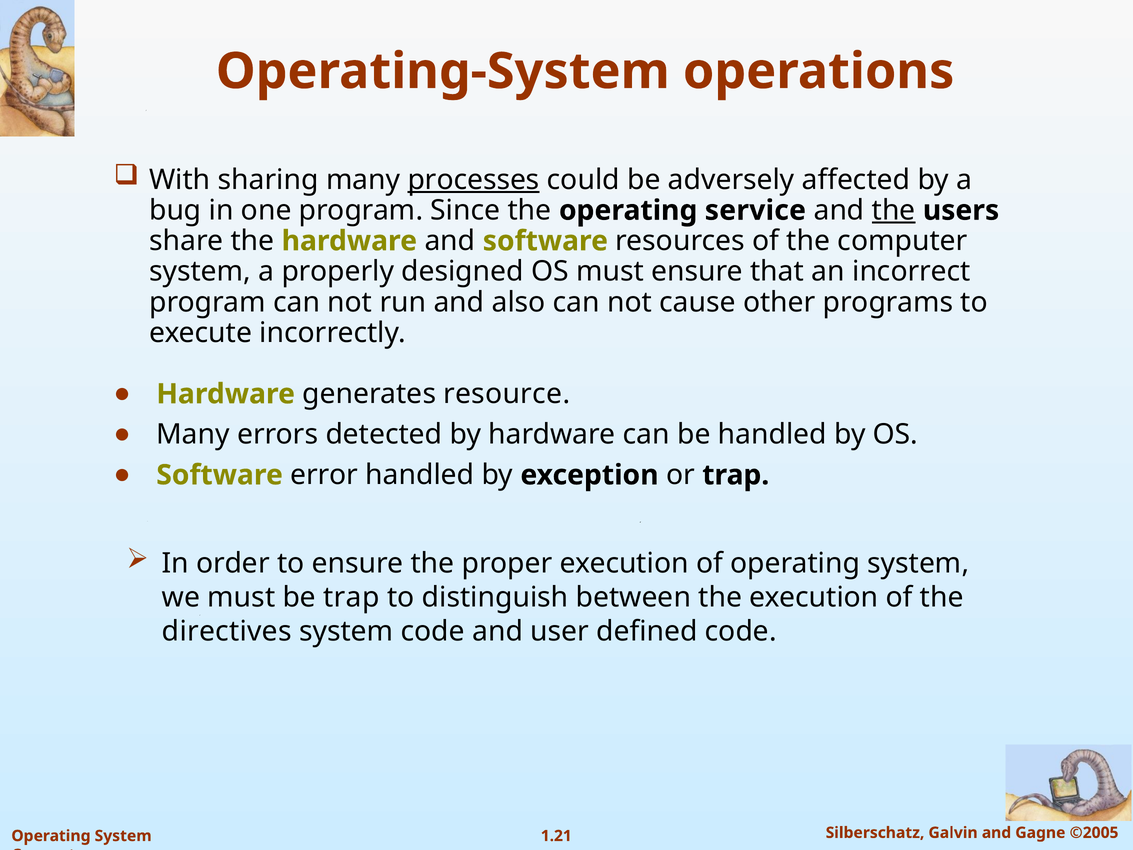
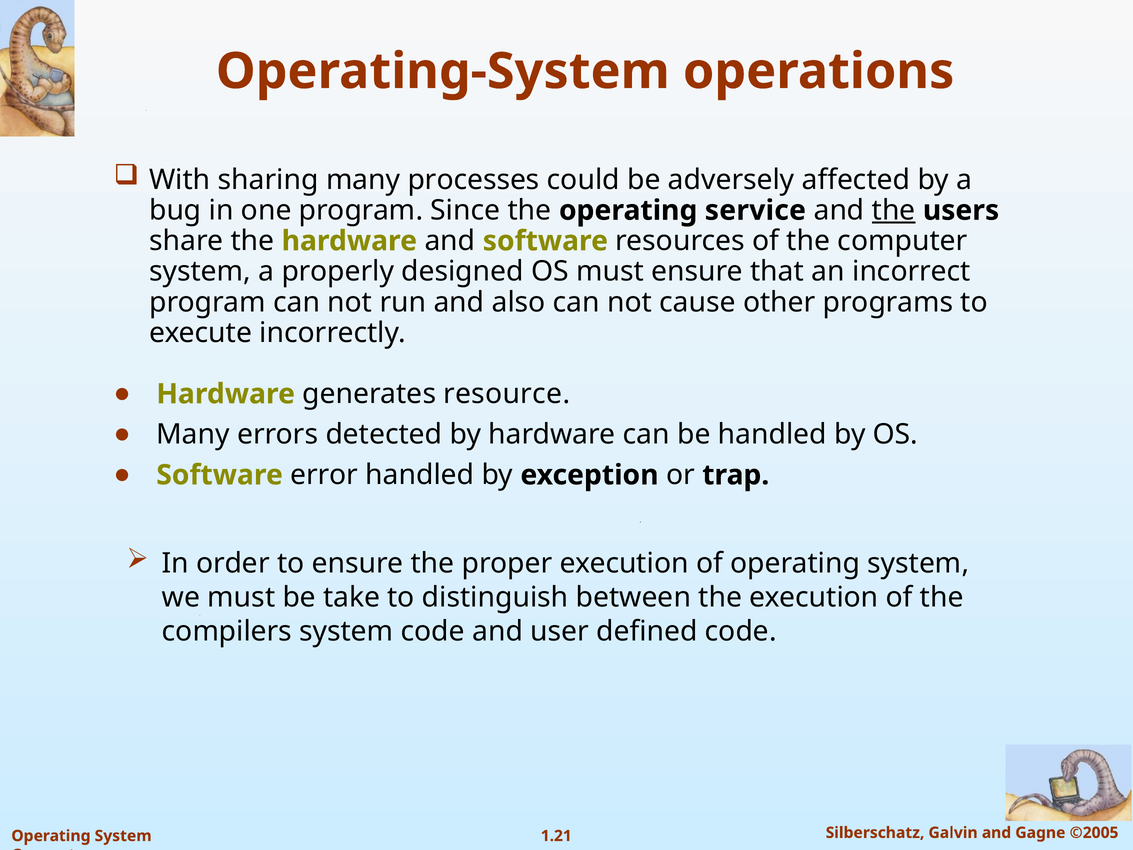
processes underline: present -> none (474, 180)
be trap: trap -> take (352, 597)
directives: directives -> compilers (227, 631)
